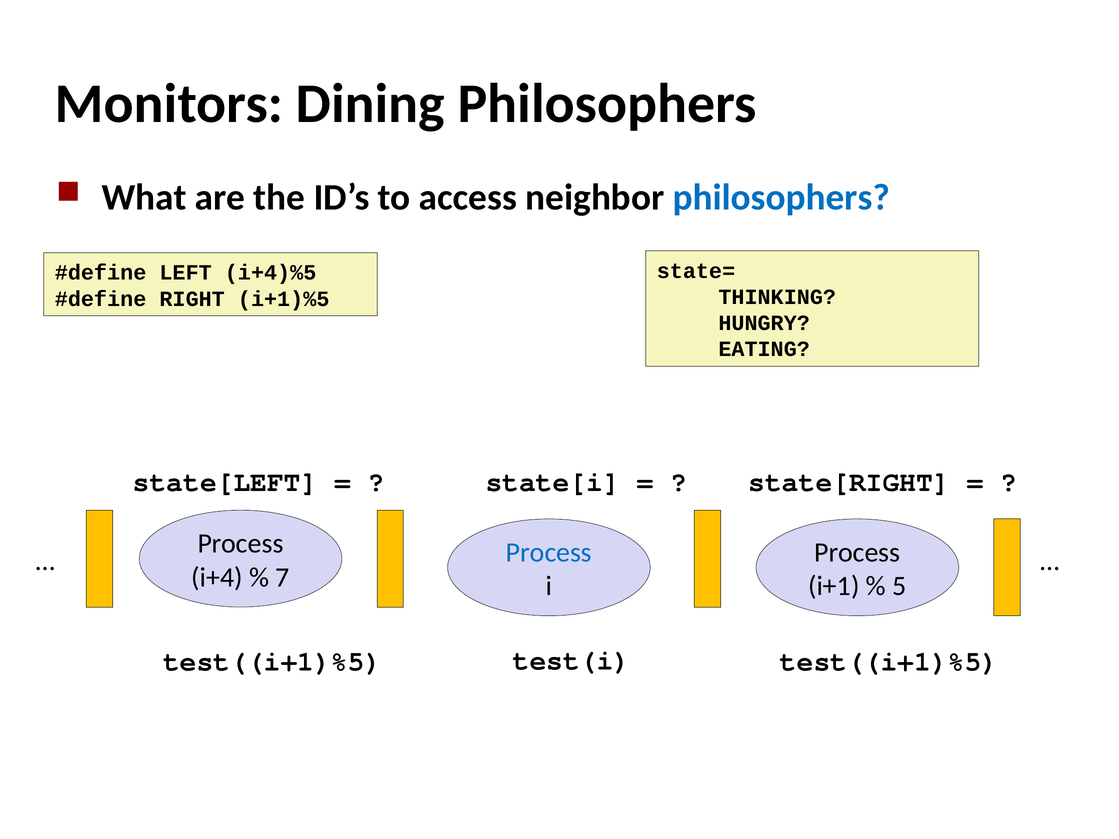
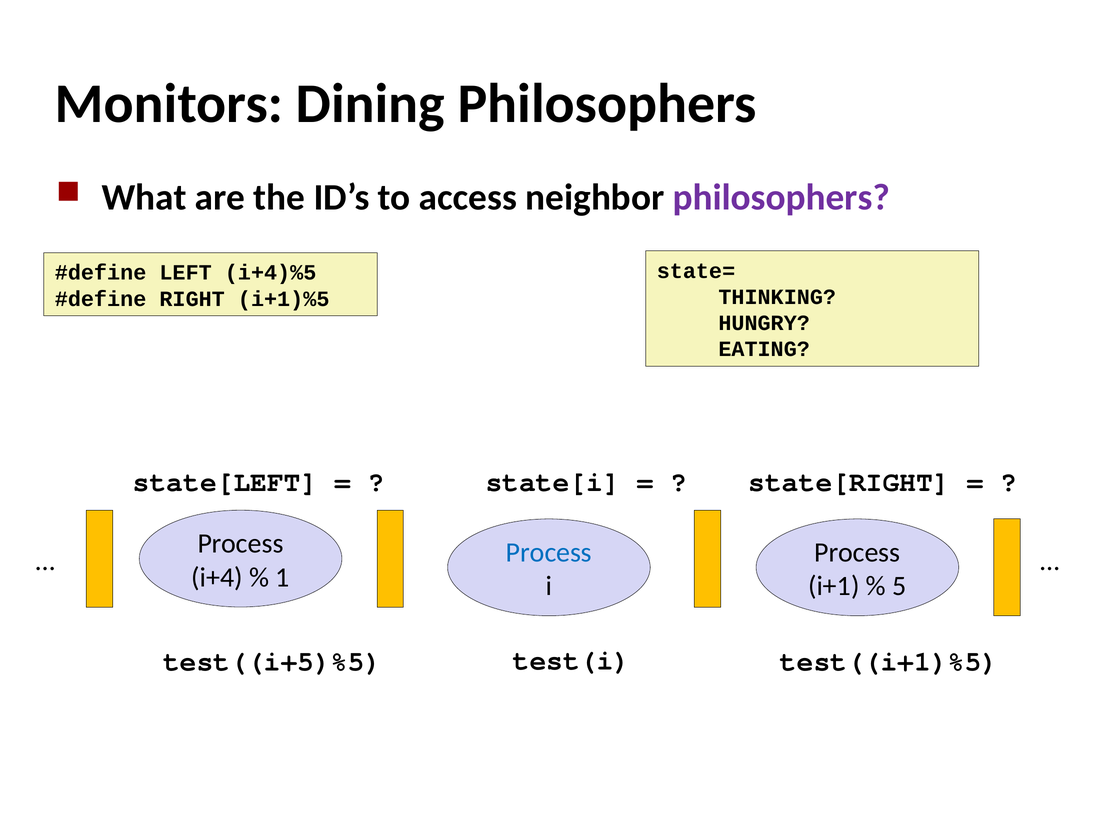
philosophers colour: blue -> purple (781, 197)
7: 7 -> 1 (282, 577)
test((i+1)%5: test((i+1)%5 -> test((i+5)%5 (272, 662)
